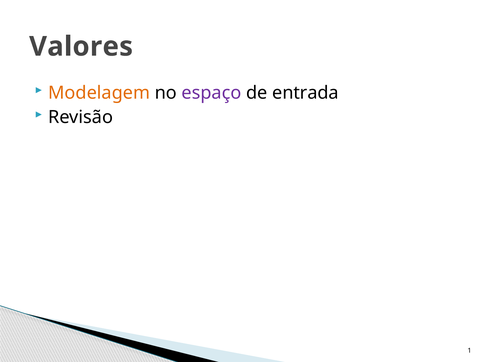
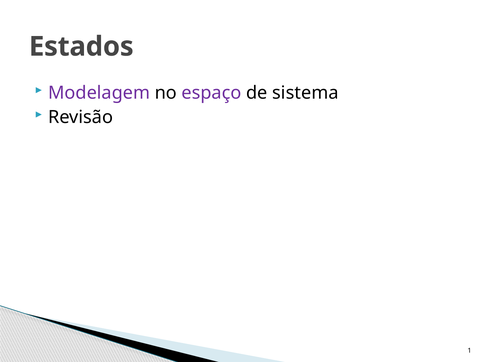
Valores: Valores -> Estados (81, 47)
Modelagem colour: orange -> purple (99, 93)
entrada: entrada -> sistema (305, 93)
